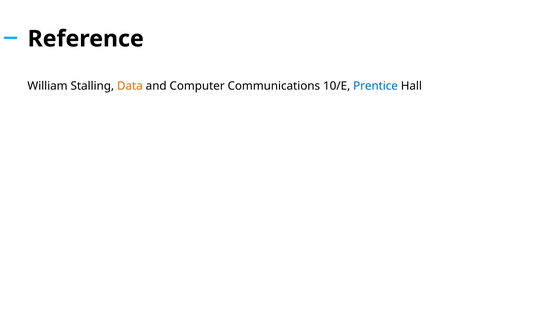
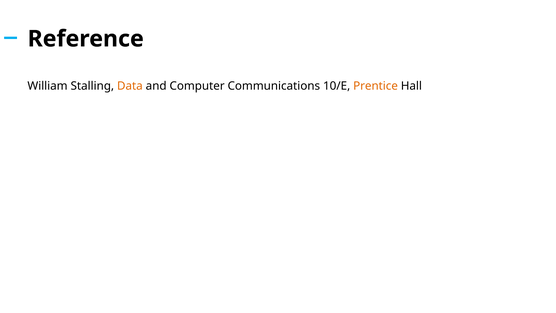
Prentice colour: blue -> orange (376, 86)
